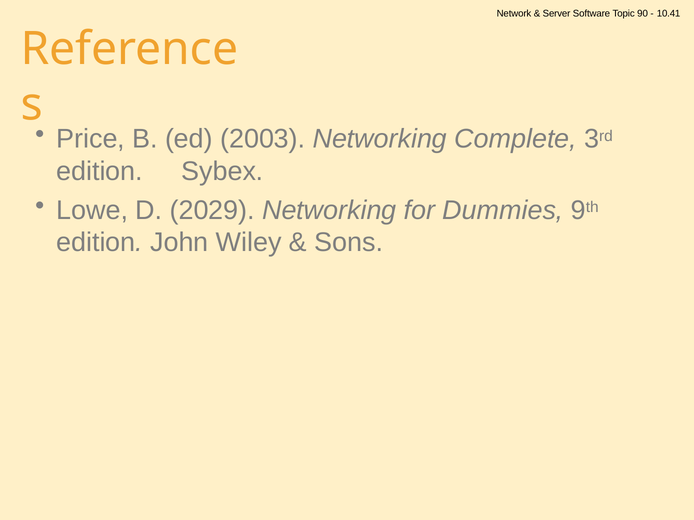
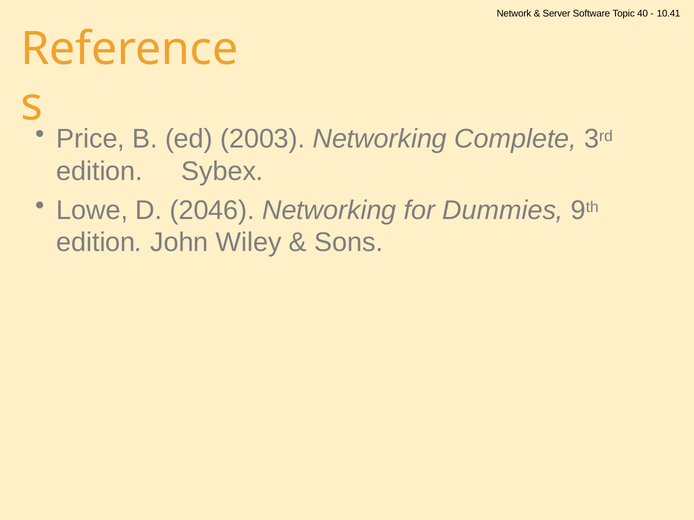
90: 90 -> 40 (643, 14)
2029: 2029 -> 2046 (212, 210)
